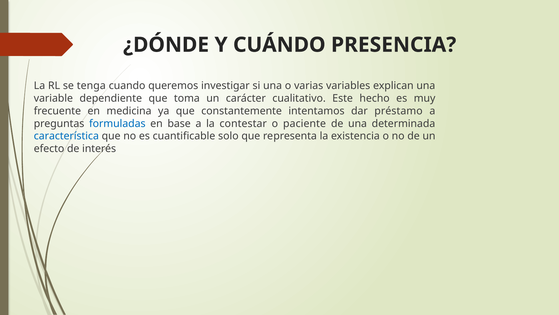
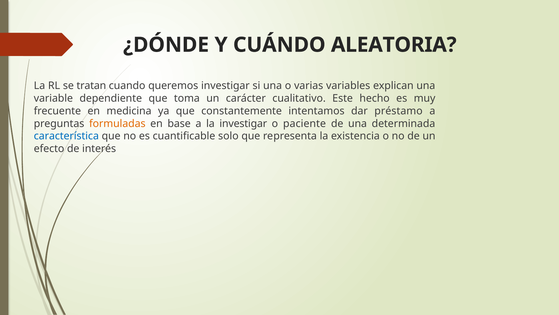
PRESENCIA: PRESENCIA -> ALEATORIA (394, 45)
tenga: tenga -> tratan (91, 86)
formuladas colour: blue -> orange (117, 123)
la contestar: contestar -> investigar (243, 123)
